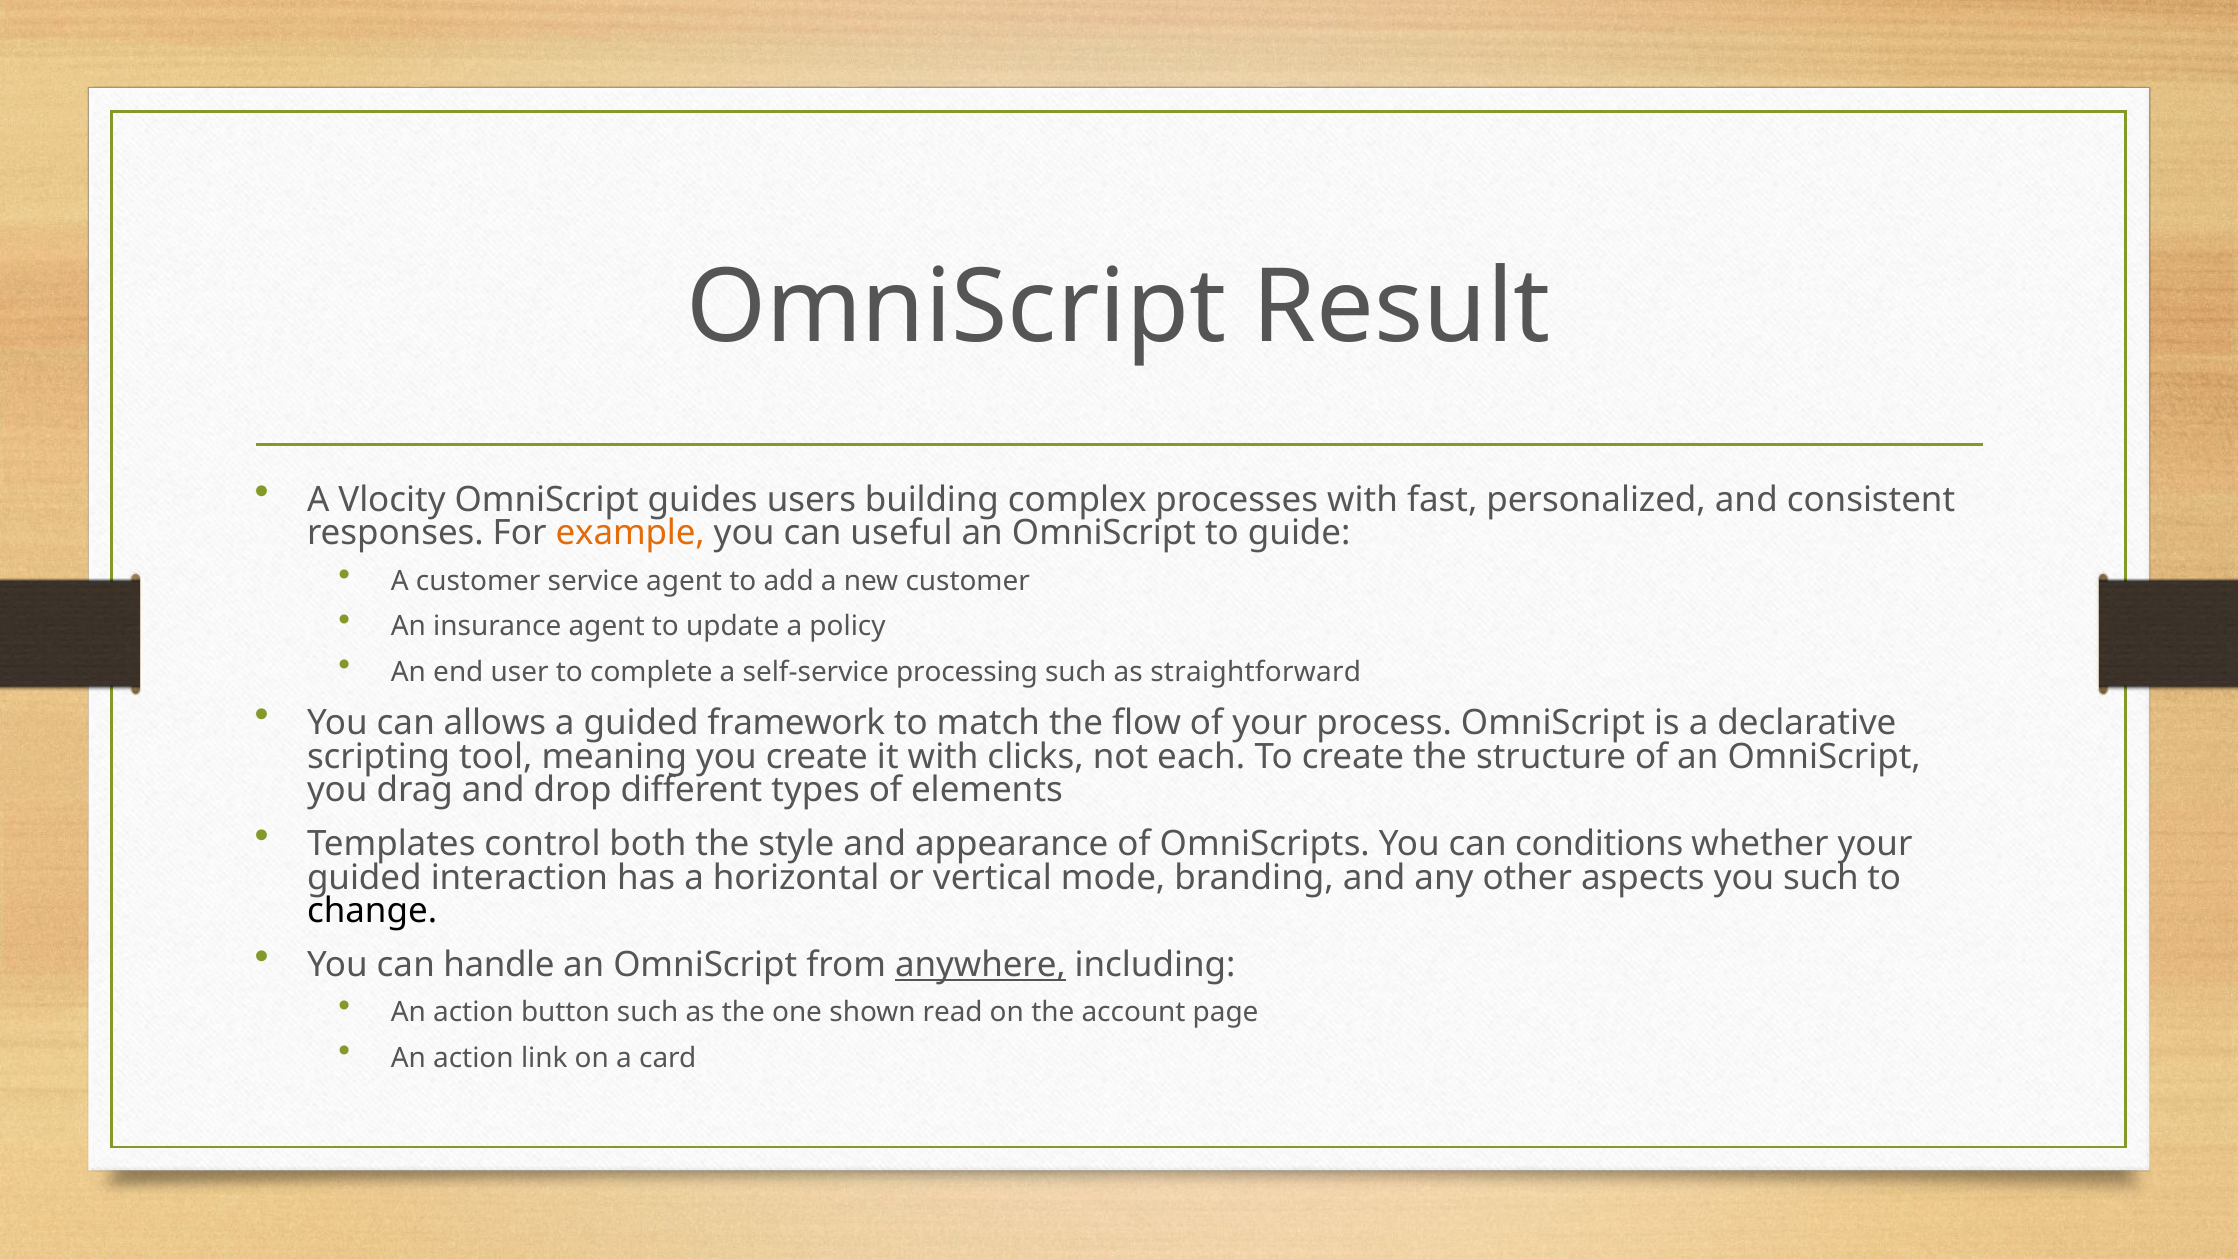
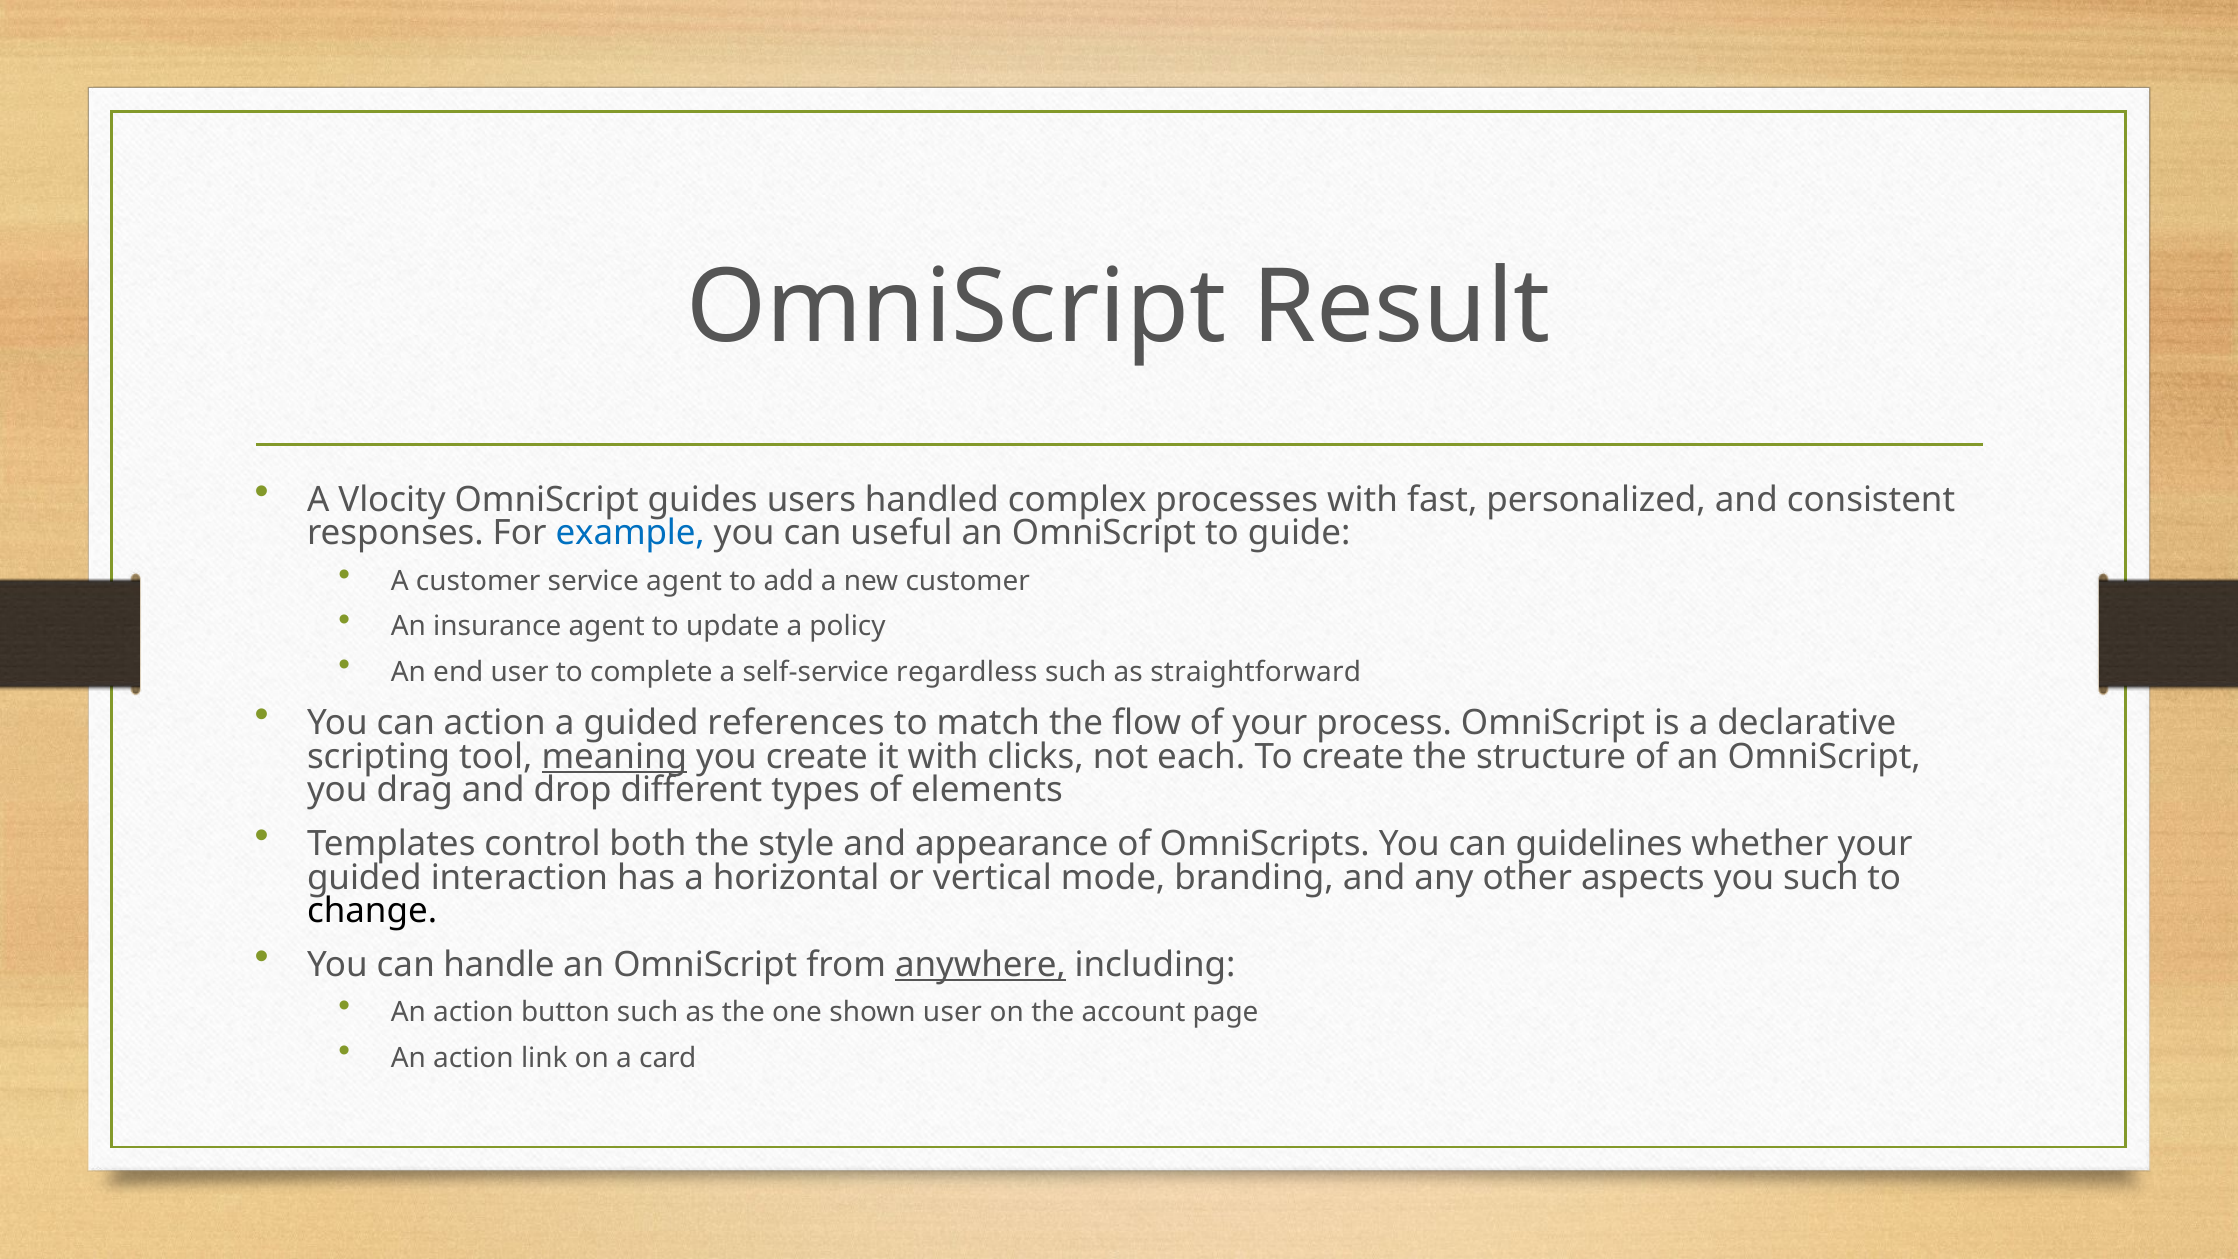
building: building -> handled (932, 500)
example colour: orange -> blue (630, 533)
processing: processing -> regardless (967, 672)
can allows: allows -> action (495, 723)
framework: framework -> references (796, 723)
meaning underline: none -> present (614, 757)
conditions: conditions -> guidelines (1599, 844)
shown read: read -> user (952, 1013)
